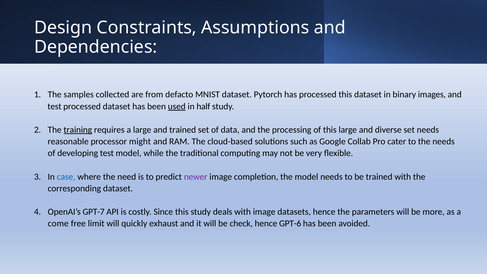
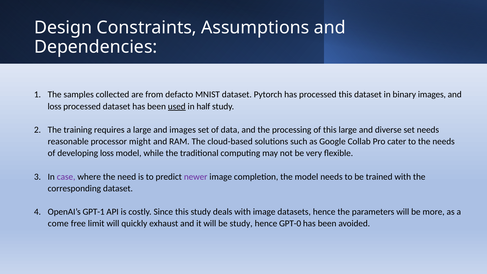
test: test -> loss (55, 106)
training underline: present -> none (78, 130)
and trained: trained -> images (183, 130)
developing test: test -> loss (107, 153)
case colour: blue -> purple (66, 177)
GPT-7: GPT-7 -> GPT-1 (94, 212)
be check: check -> study (241, 224)
GPT-6: GPT-6 -> GPT-0 (290, 224)
